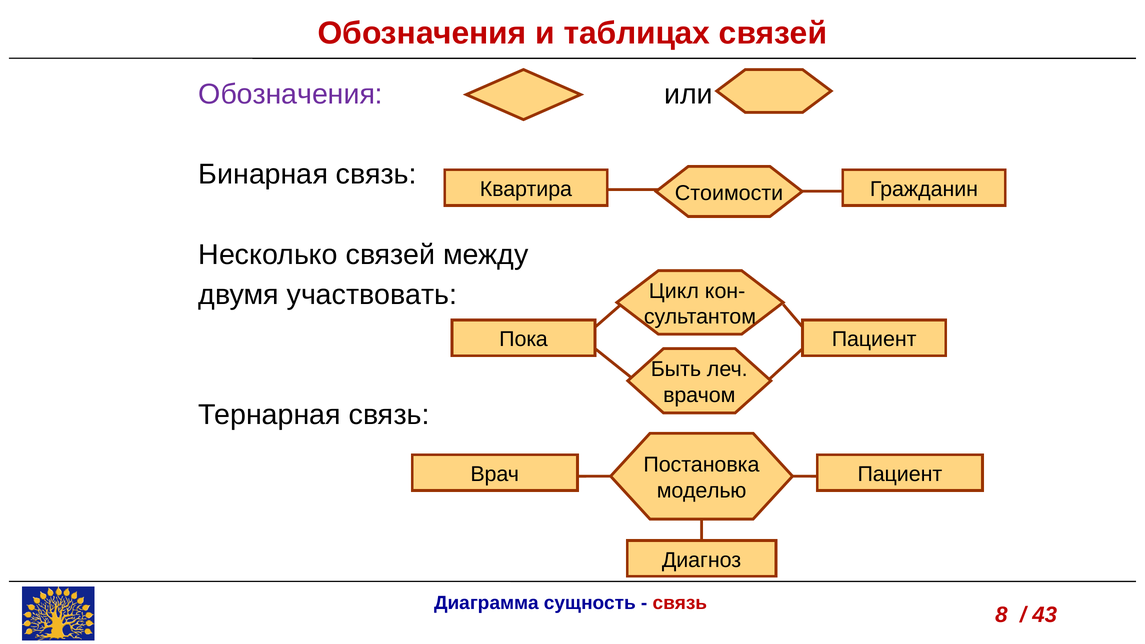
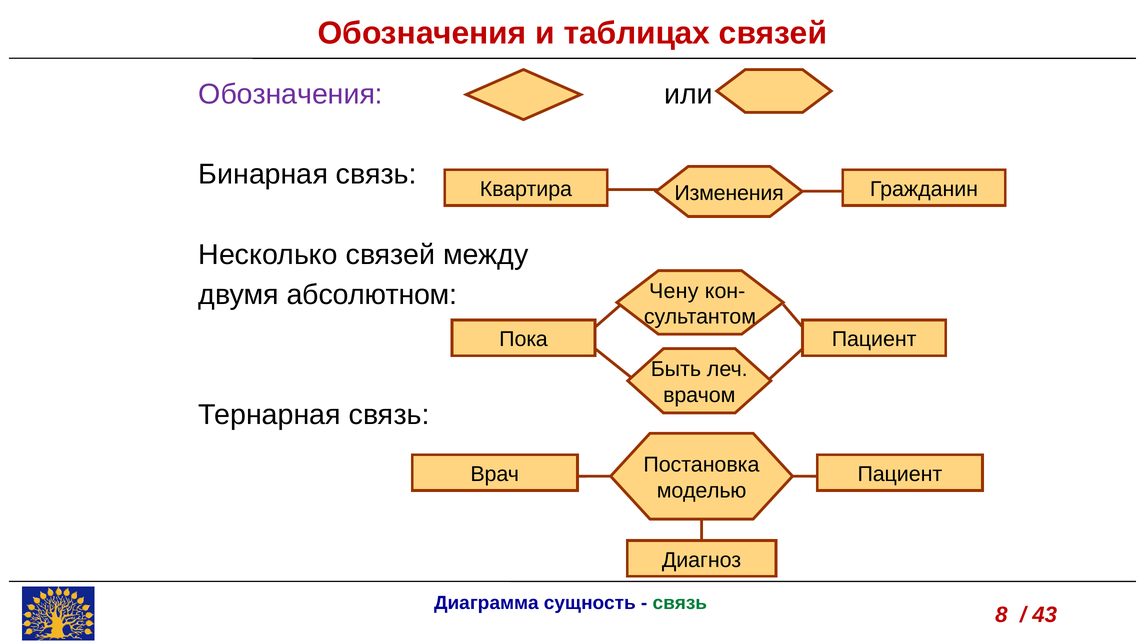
Стоимости: Стоимости -> Изменения (729, 193)
Цикл: Цикл -> Чену (674, 291)
участвовать: участвовать -> абсолютном (372, 295)
связь colour: red -> green (680, 603)
